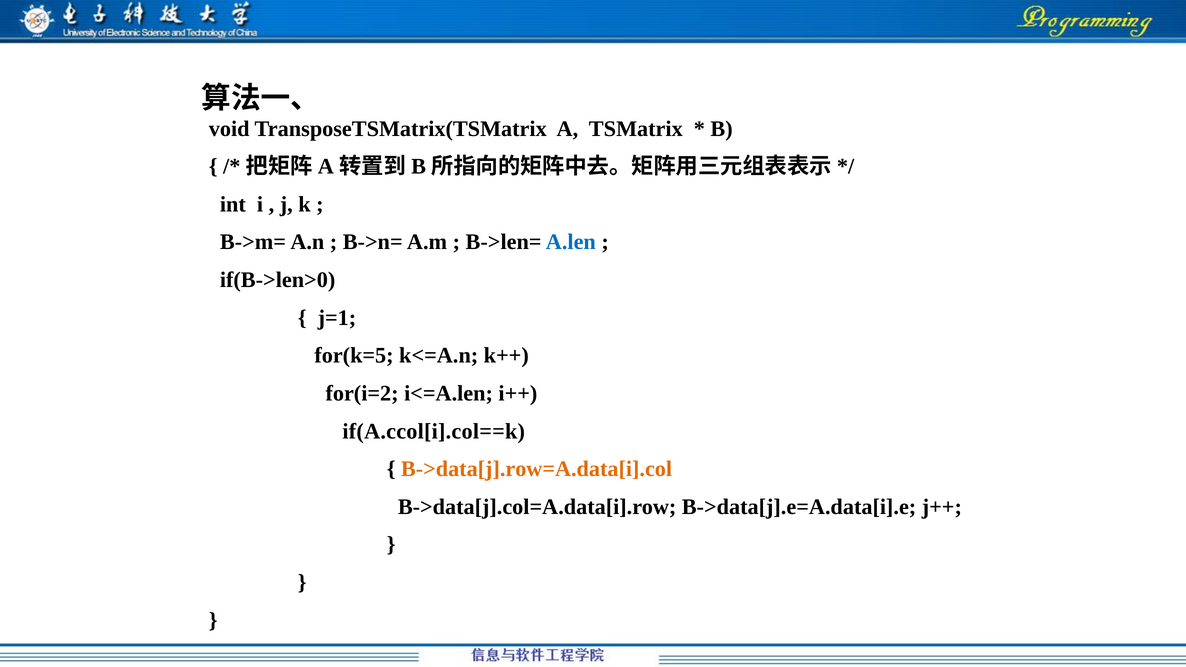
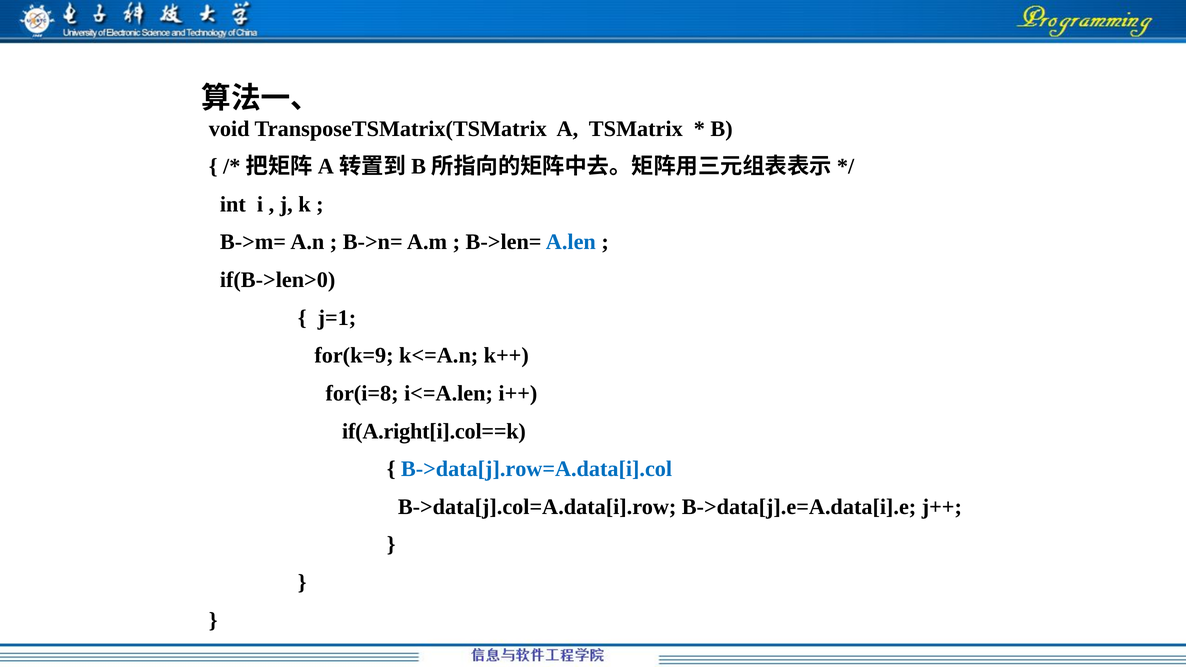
for(k=5: for(k=5 -> for(k=9 (354, 356)
for(i=2: for(i=2 -> for(i=8 (362, 393)
if(A.ccol[i].col==k: if(A.ccol[i].col==k -> if(A.right[i].col==k (434, 431)
B->data[j].row=A.data[i].col colour: orange -> blue (537, 469)
